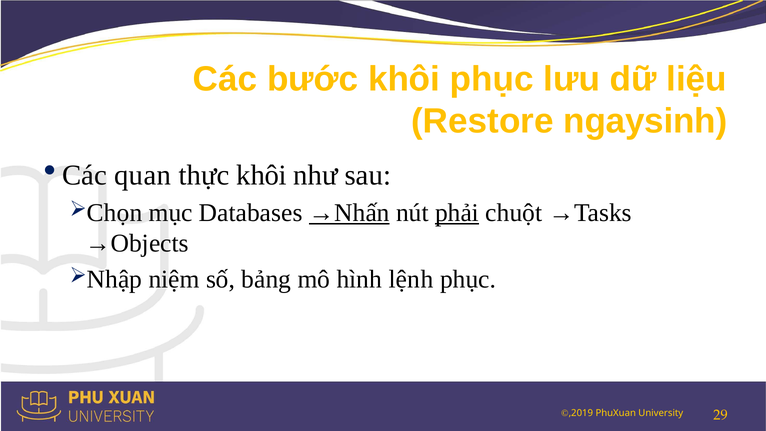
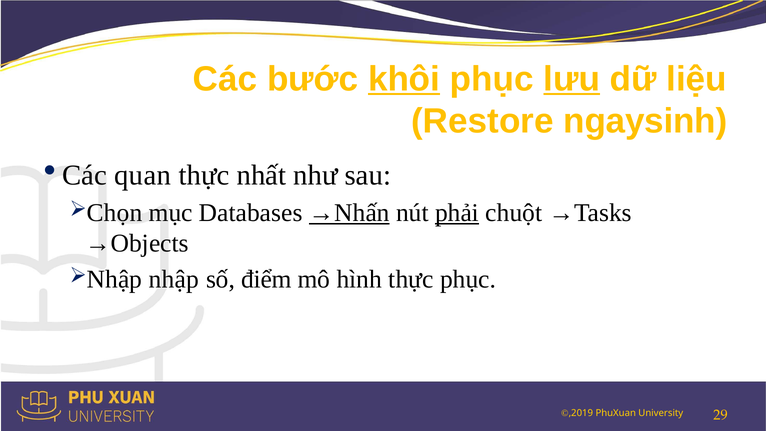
khôi underline: none -> present (404, 79)
lưu underline: none -> present (572, 79)
thực khôi: khôi -> nhất (261, 175)
niệm: niệm -> nhập (174, 279)
bảng: bảng -> điểm (266, 279)
hình lệnh: lệnh -> thực (411, 279)
